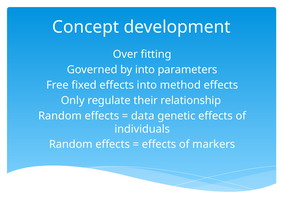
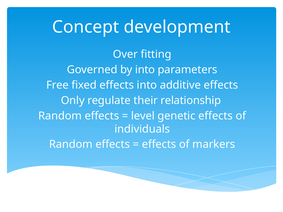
method: method -> additive (180, 85)
data: data -> level (143, 116)
